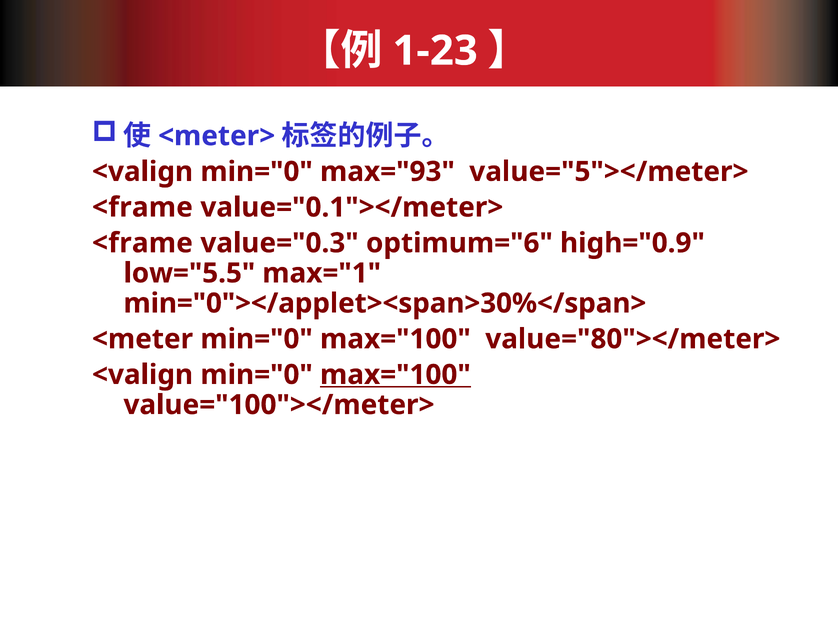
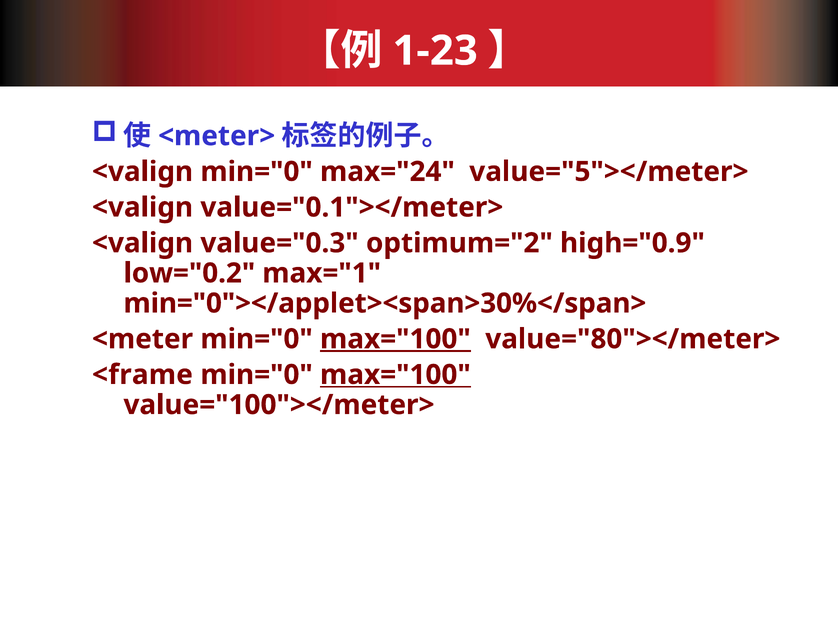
max="93: max="93 -> max="24 (387, 172)
<frame: <frame -> <valign (143, 208)
<frame: <frame -> <valign (143, 243)
optimum="6: optimum="6 -> optimum="2 (459, 243)
low="5.5: low="5.5 -> low="0.2 (189, 273)
max="100 underline: none -> present (395, 339)
<valign: <valign -> <frame (142, 375)
